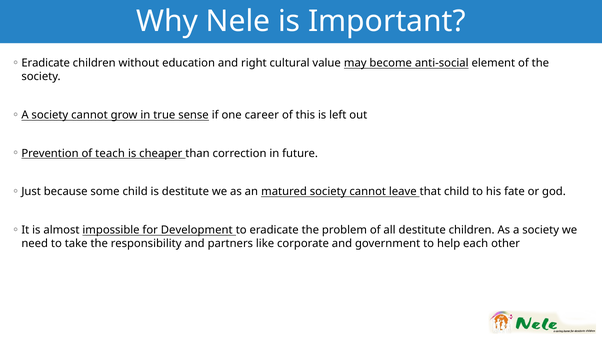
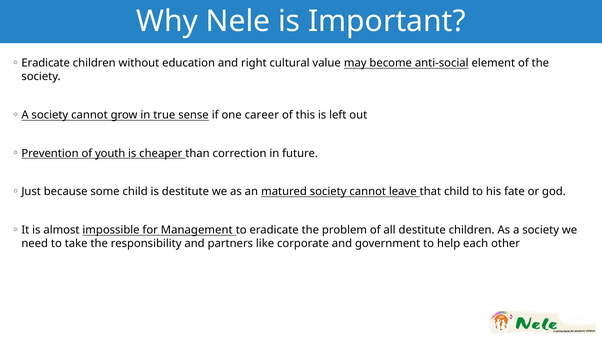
teach: teach -> youth (110, 154)
Development: Development -> Management (197, 230)
